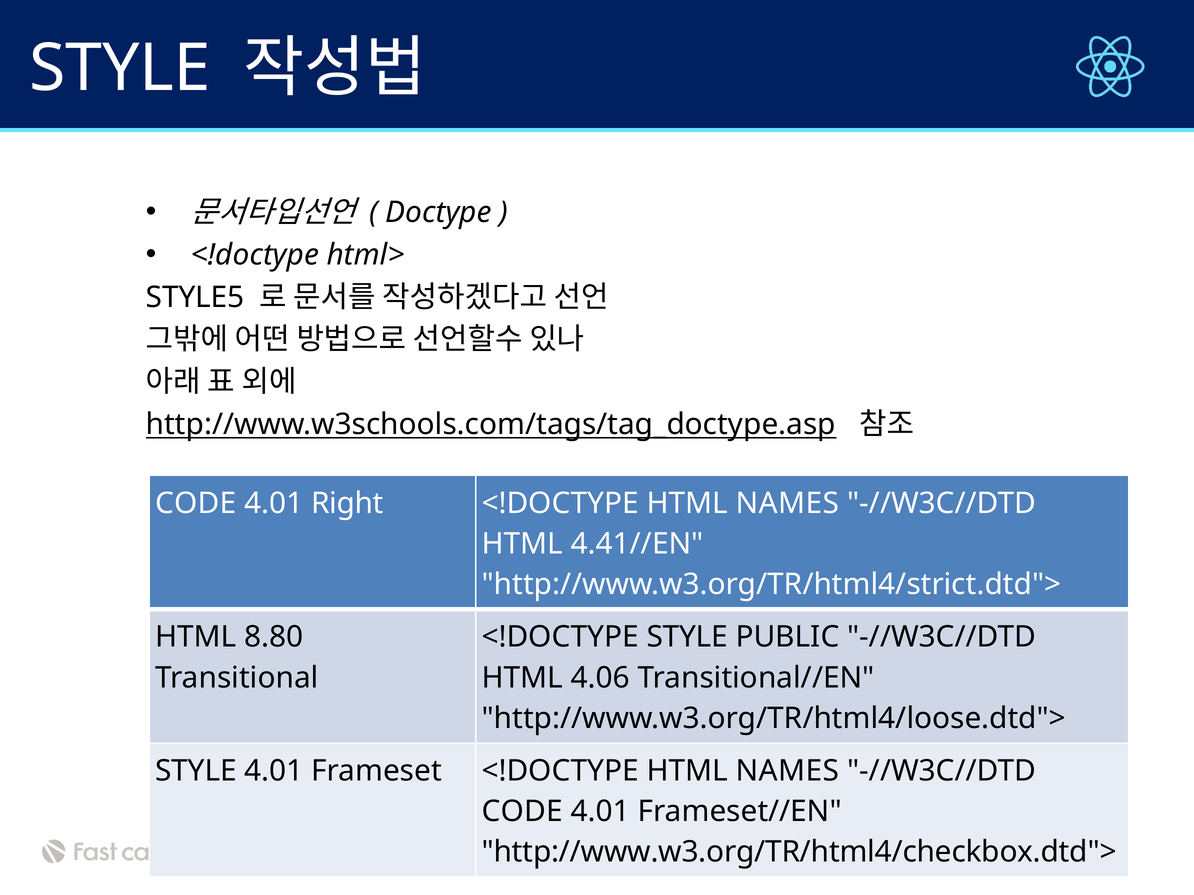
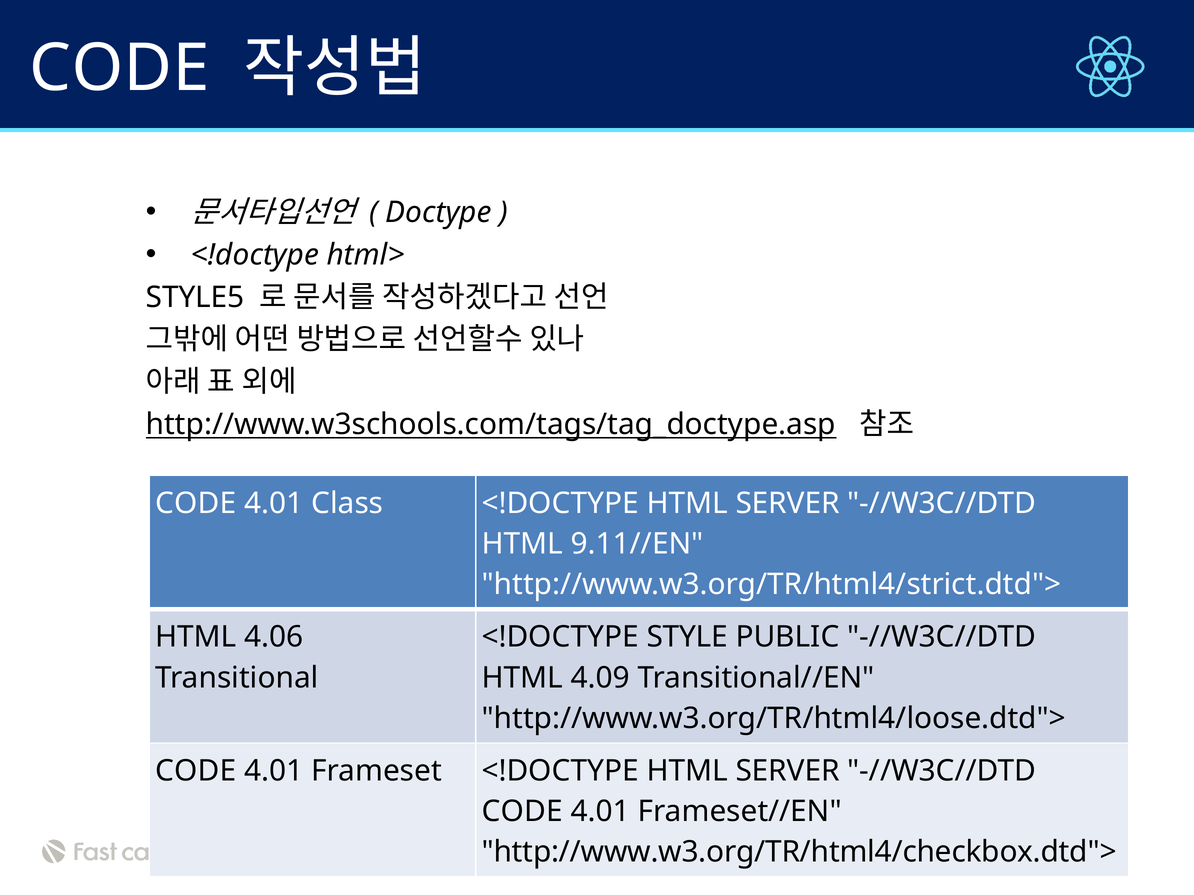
STYLE: STYLE -> CODE (120, 69)
Right: Right -> Class (347, 504)
NAMES: NAMES -> SERVER (788, 504)
4.41//EN: 4.41//EN -> 9.11//EN (637, 544)
8.80: 8.80 -> 4.06 (274, 637)
4.06: 4.06 -> 4.09 (600, 678)
STYLE: STYLE -> CODE (196, 771)
Frameset <!DOCTYPE HTML NAMES: NAMES -> SERVER (788, 771)
